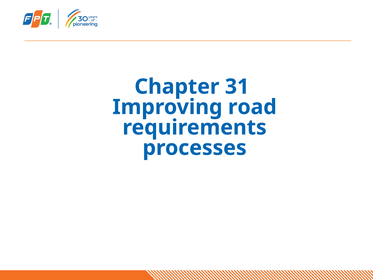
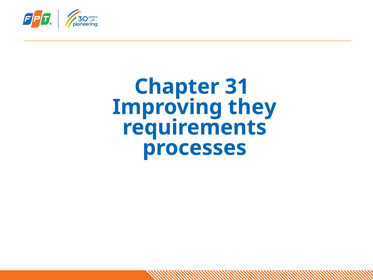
road: road -> they (252, 107)
